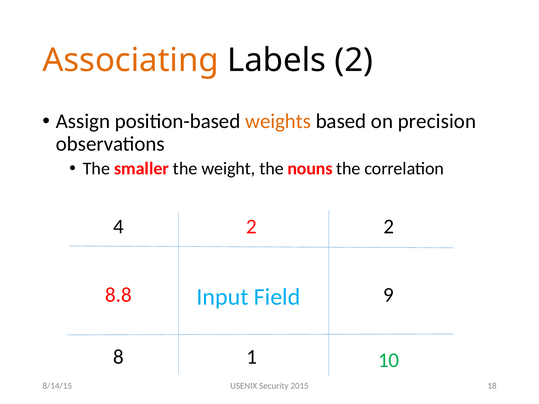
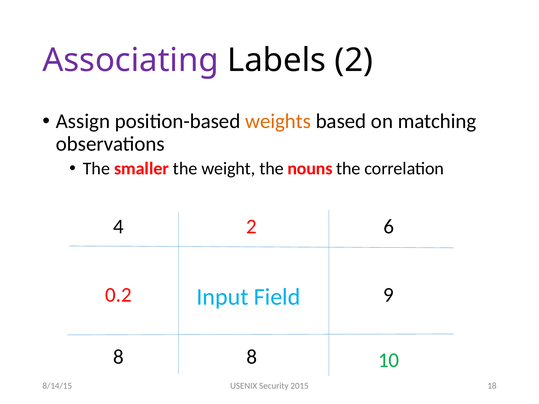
Associating colour: orange -> purple (131, 60)
precision: precision -> matching (437, 121)
4 2: 2 -> 6 (389, 227)
8.8: 8.8 -> 0.2 (119, 295)
8 1: 1 -> 8 (252, 357)
